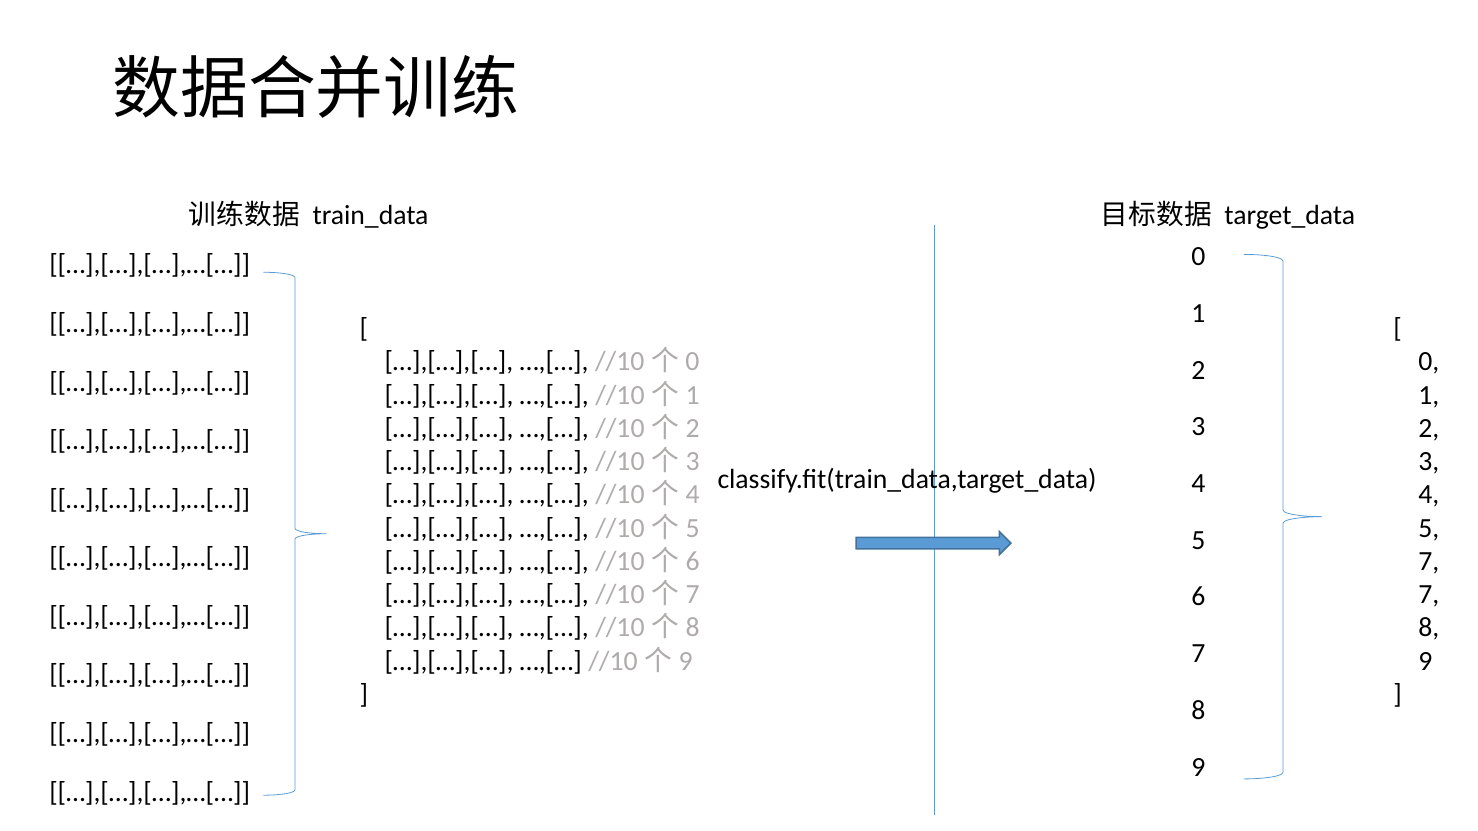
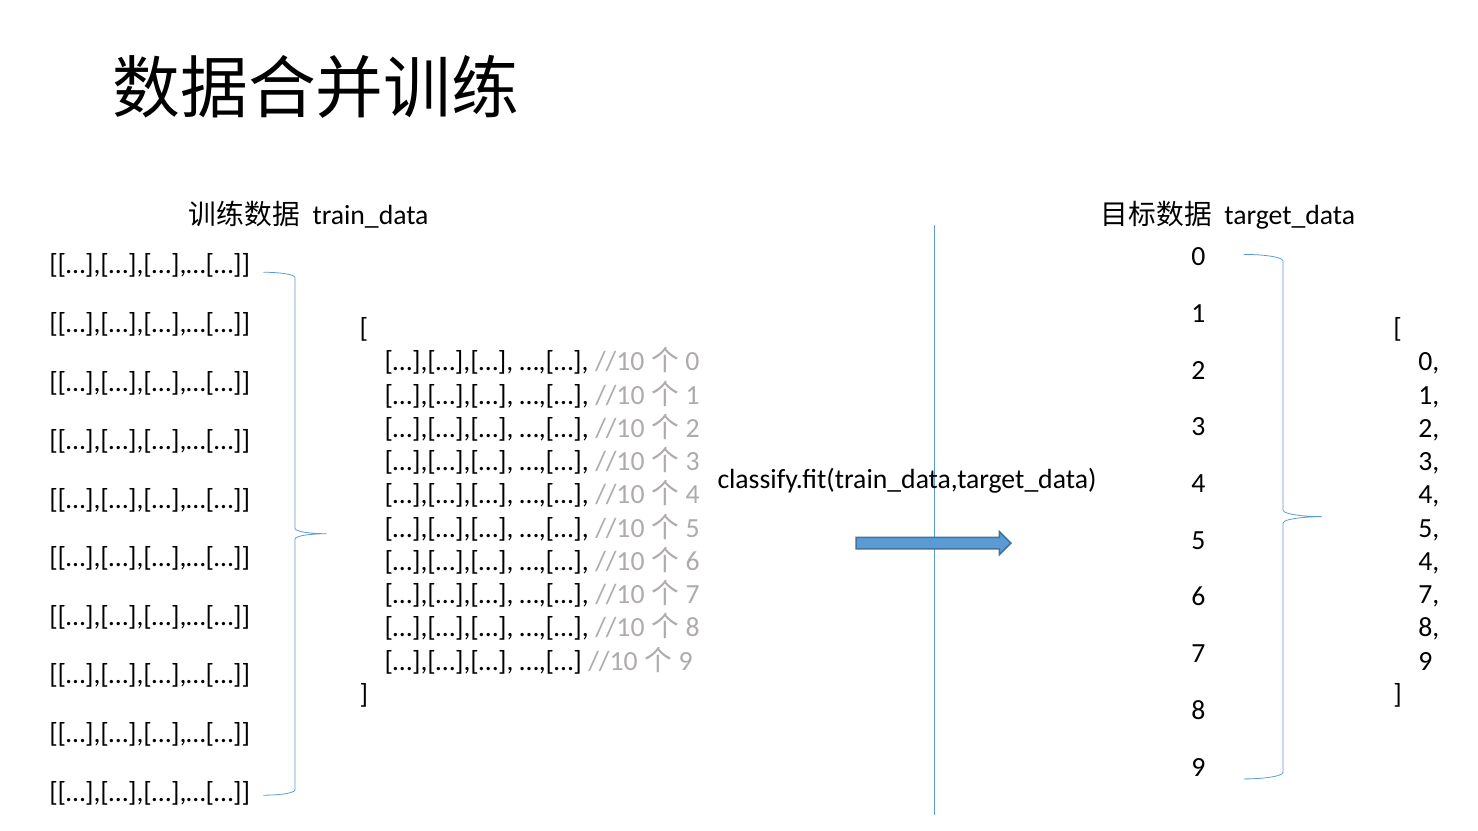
7: 7 -> 4 (1429, 562)
